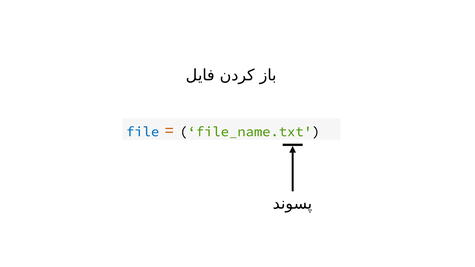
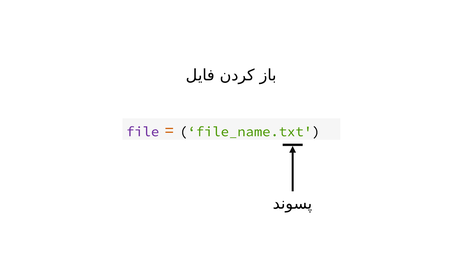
file colour: blue -> purple (143, 132)
